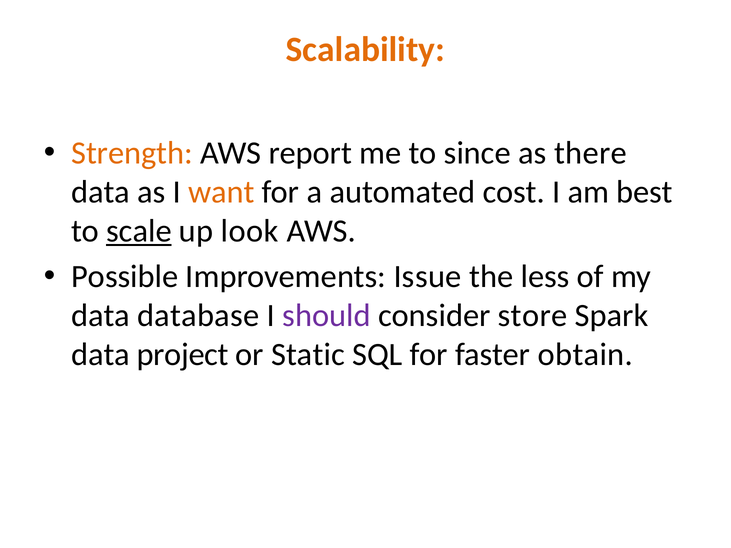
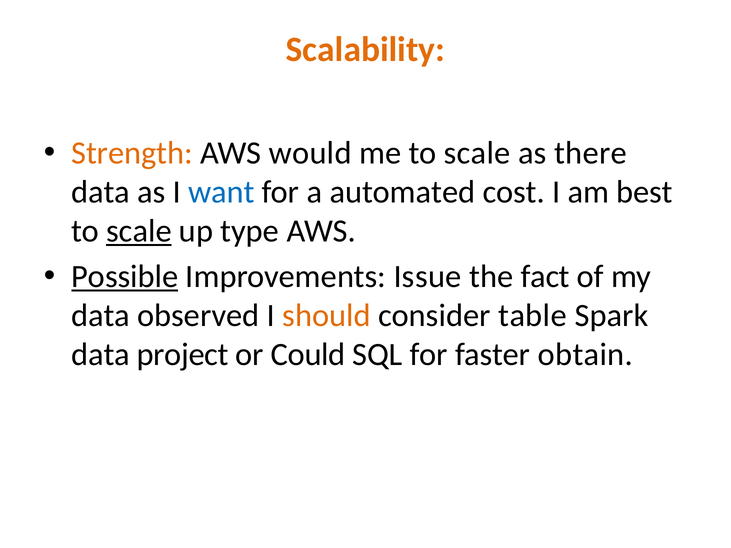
report: report -> would (310, 153)
me to since: since -> scale (477, 153)
want colour: orange -> blue (221, 192)
look: look -> type (250, 231)
Possible underline: none -> present (125, 277)
less: less -> fact (545, 277)
database: database -> observed (198, 316)
should colour: purple -> orange (327, 316)
store: store -> table (533, 316)
Static: Static -> Could (308, 355)
